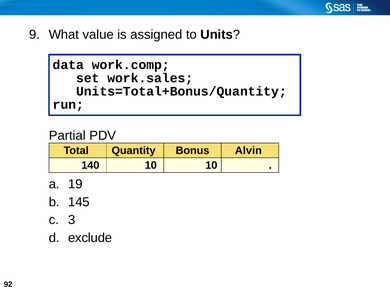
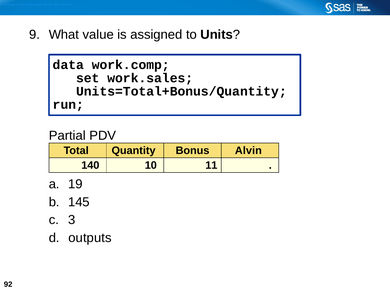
10 10: 10 -> 11 (211, 166)
exclude: exclude -> outputs (90, 238)
